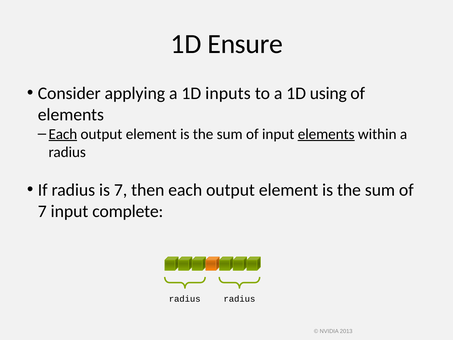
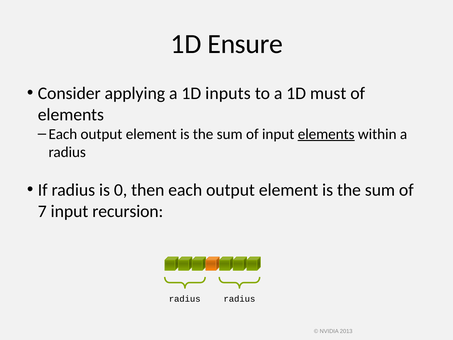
using: using -> must (328, 93)
Each underline: present -> none (63, 134)
is 7: 7 -> 0 (121, 190)
complete: complete -> recursion (128, 211)
